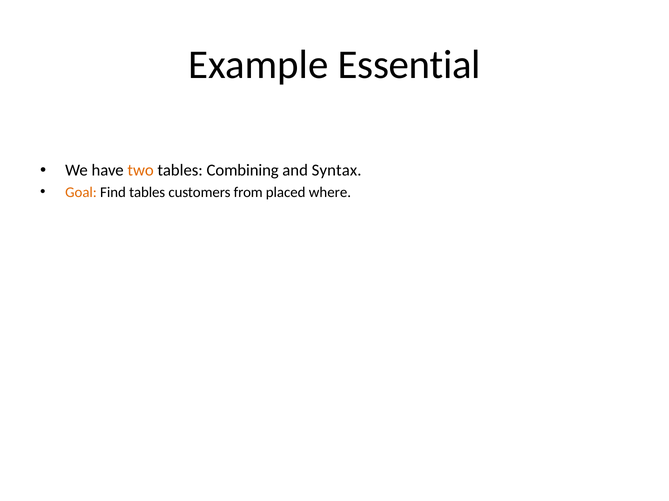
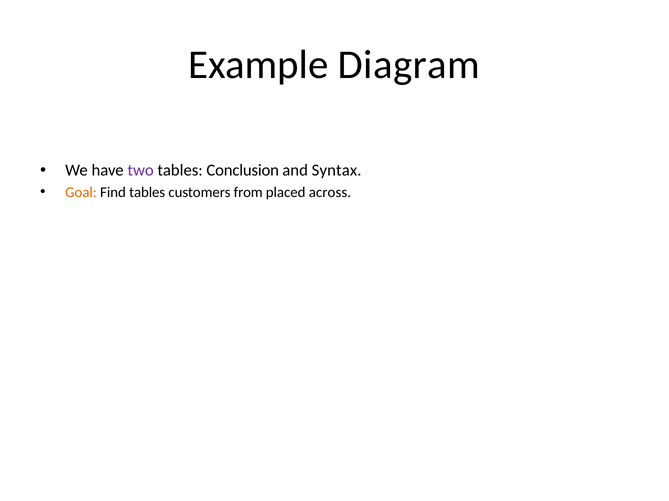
Essential: Essential -> Diagram (409, 65)
two colour: orange -> purple (141, 171)
Combining: Combining -> Conclusion (243, 171)
where: where -> across (330, 192)
